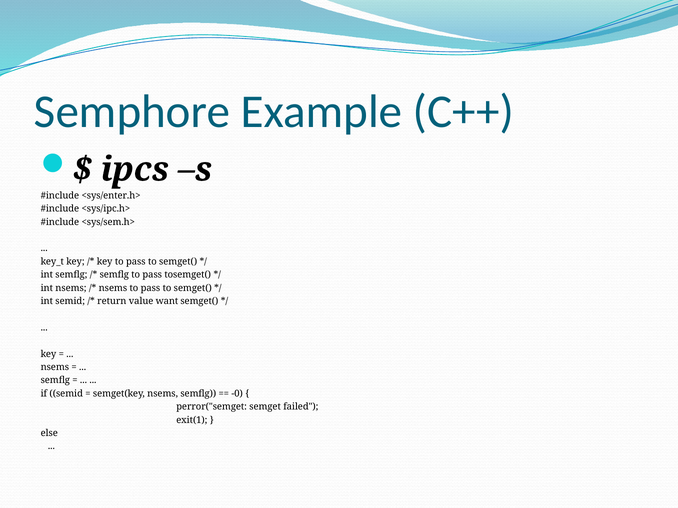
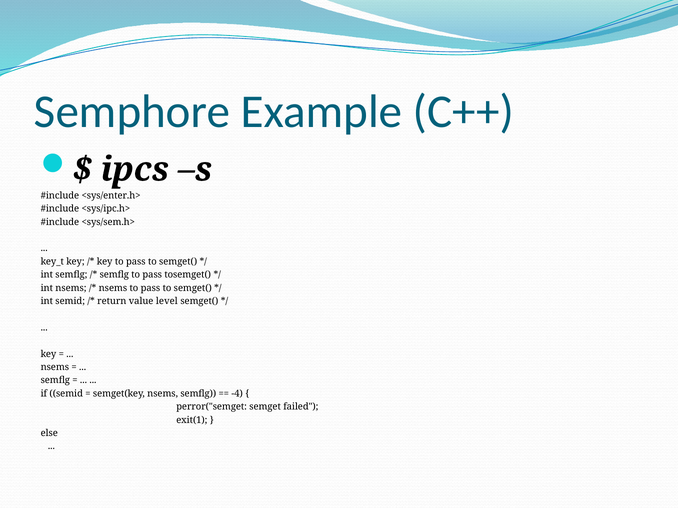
want: want -> level (167, 301)
-0: -0 -> -4 (237, 394)
